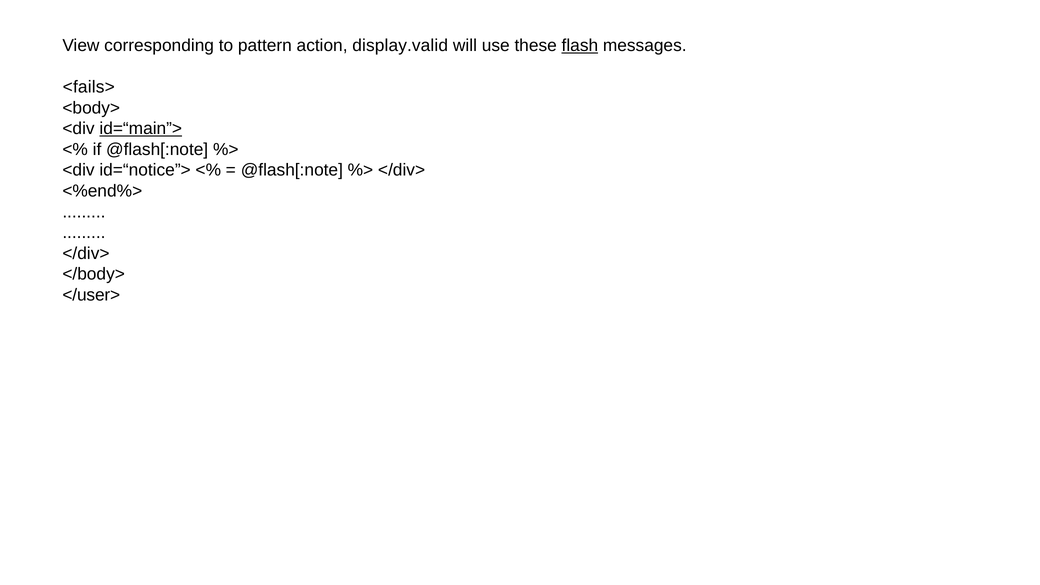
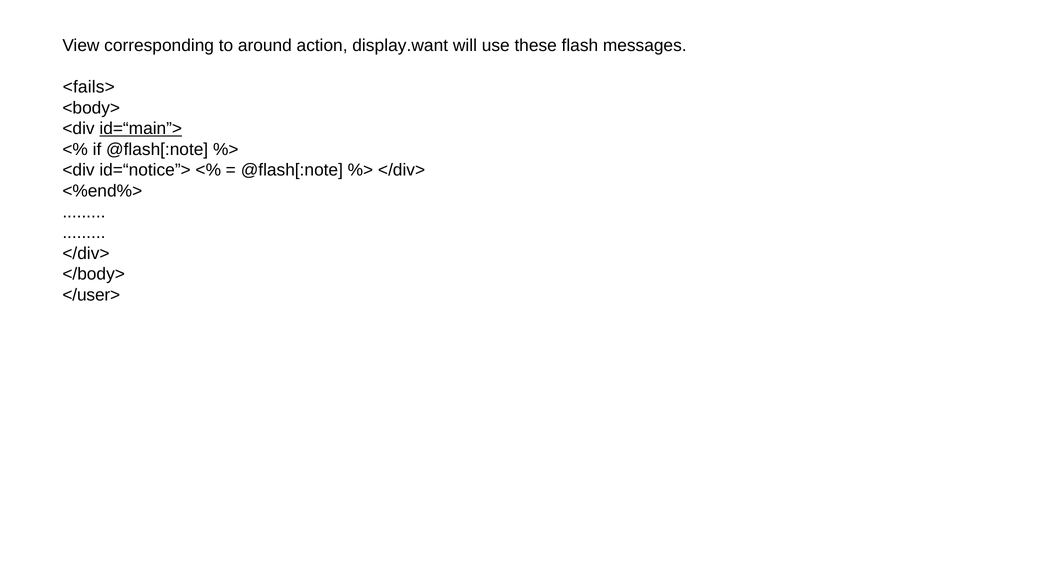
pattern: pattern -> around (265, 45)
display.valid: display.valid -> display.want (400, 45)
flash underline: present -> none (580, 45)
